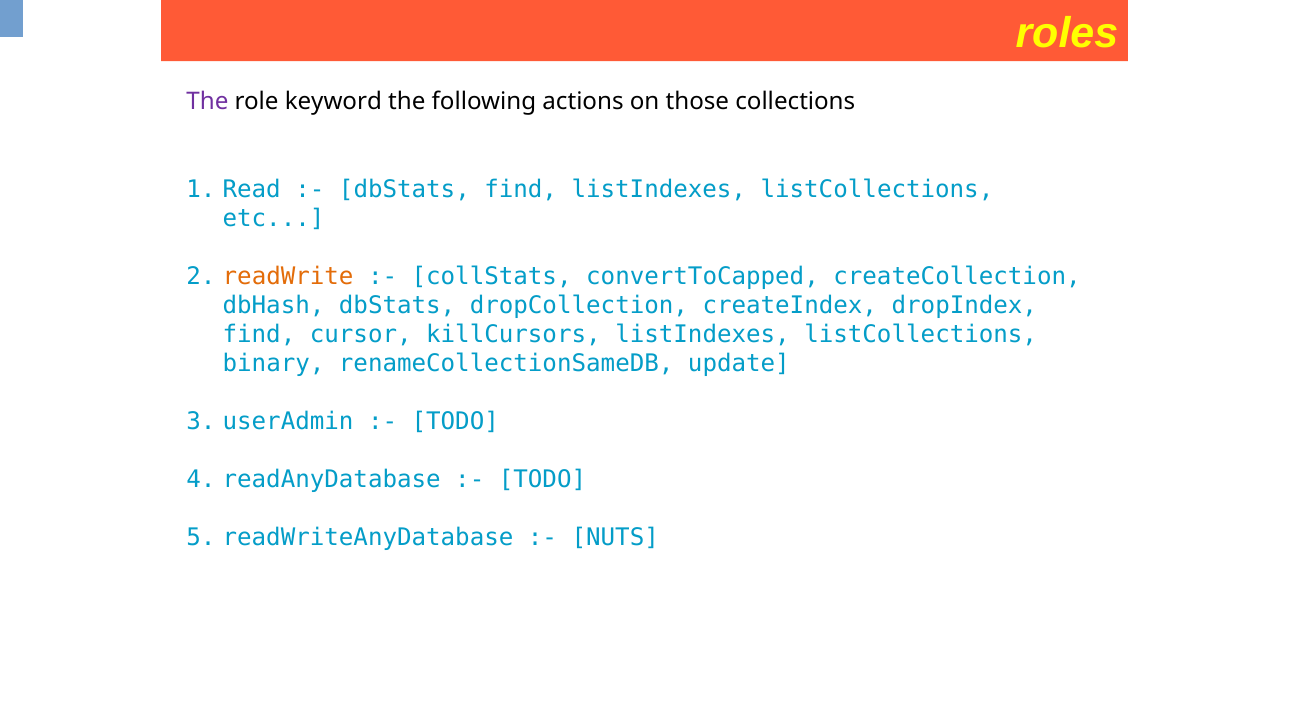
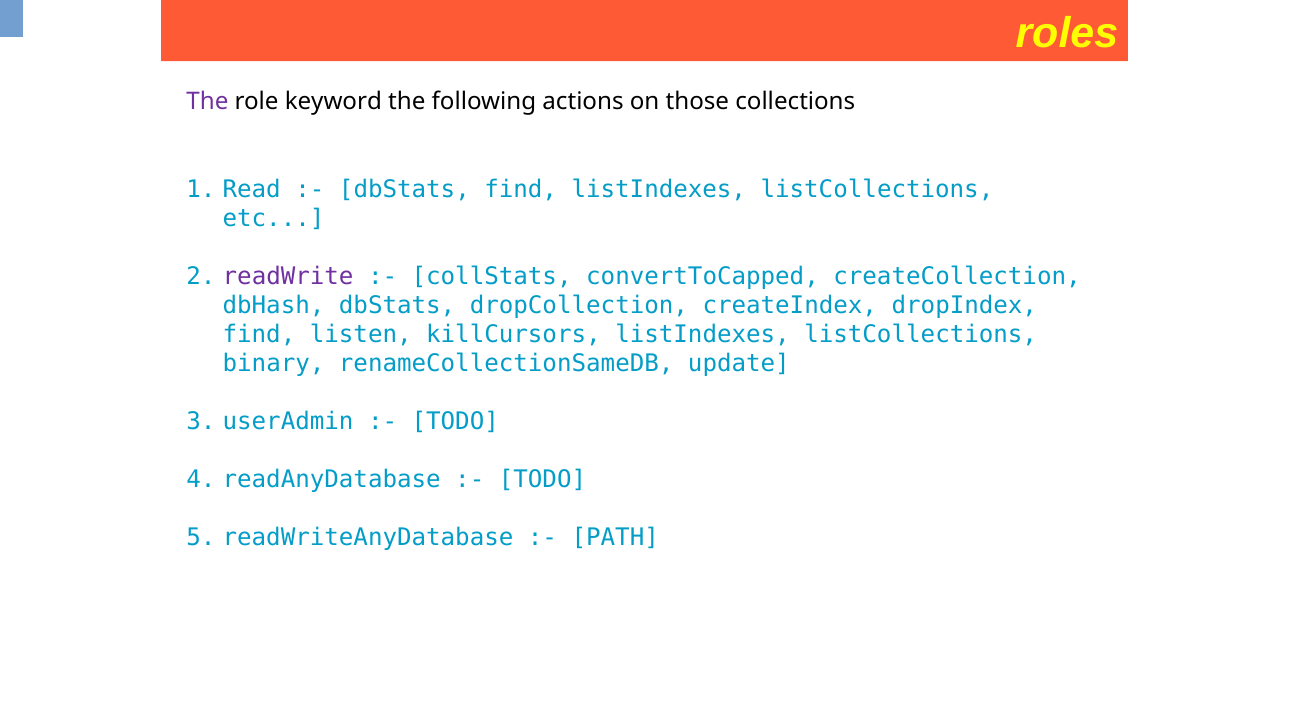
readWrite colour: orange -> purple (288, 276)
cursor: cursor -> listen (361, 334)
NUTS: NUTS -> PATH (615, 537)
